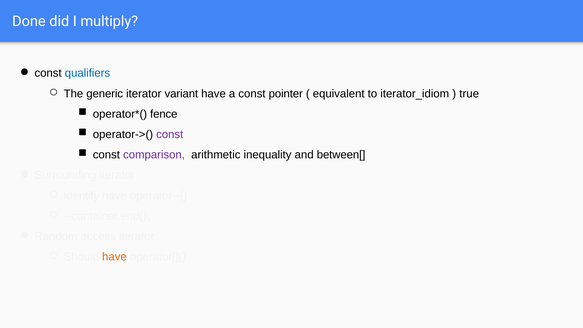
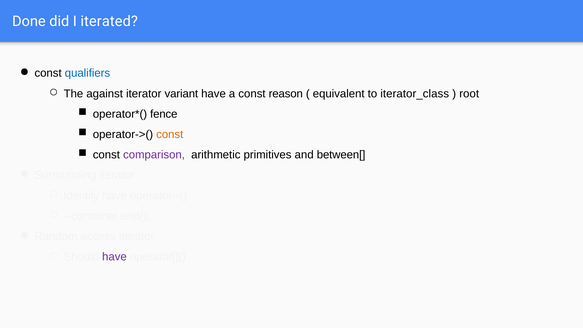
multiply: multiply -> iterated (109, 21)
generic: generic -> against (105, 94)
pointer: pointer -> reason (286, 94)
iterator_idiom: iterator_idiom -> iterator_class (415, 94)
true: true -> root (469, 94)
const colour: purple -> orange (170, 134)
inequality: inequality -> primitives (268, 155)
have colour: orange -> purple (114, 257)
